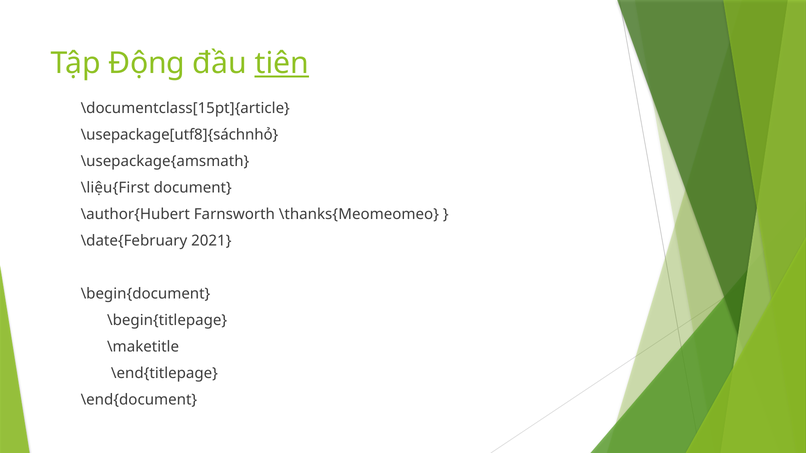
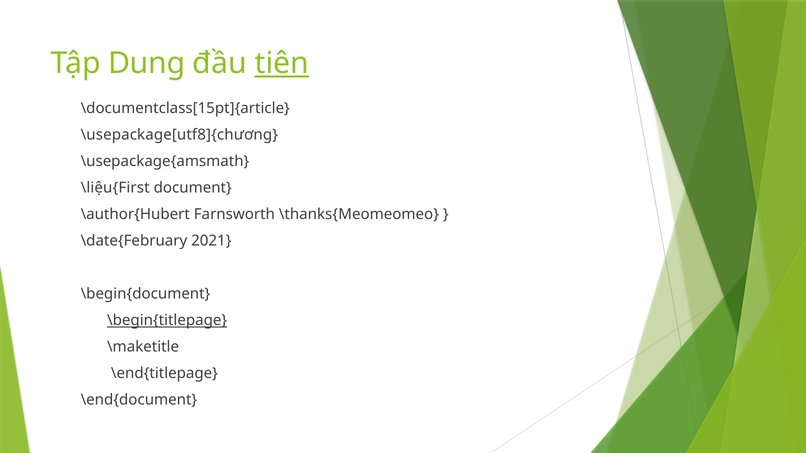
Động: Động -> Dung (147, 64)
\usepackage[utf8]{sáchnhỏ: \usepackage[utf8]{sáchnhỏ -> \usepackage[utf8]{chương (179, 135)
\begin{titlepage underline: none -> present (167, 321)
